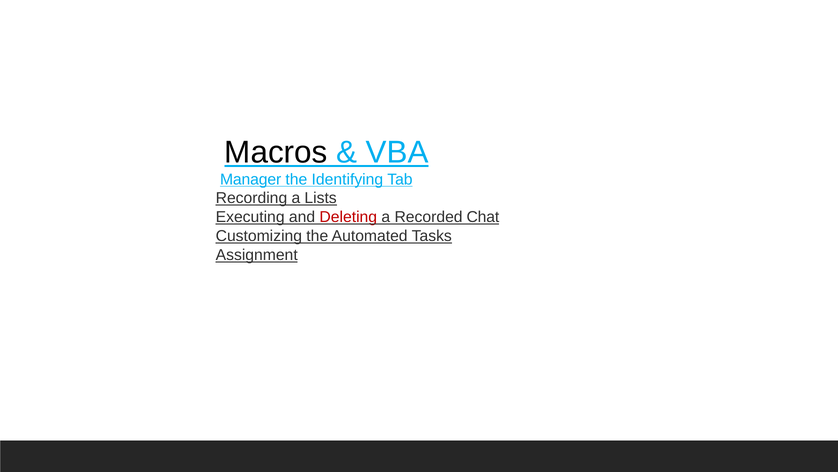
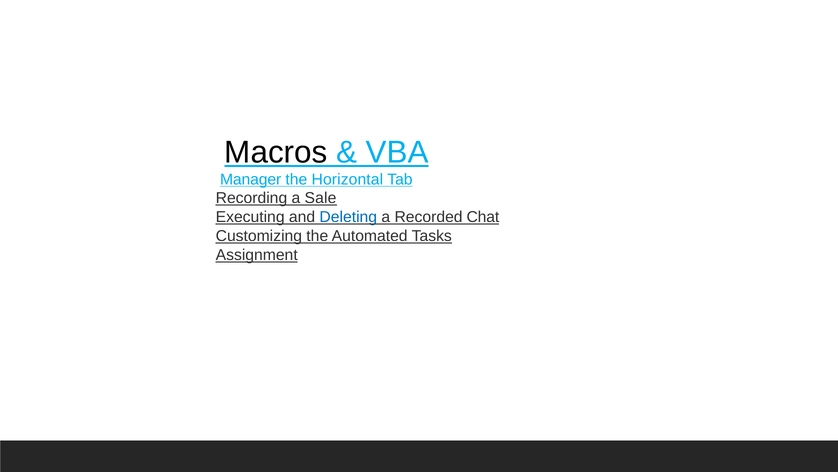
Identifying: Identifying -> Horizontal (347, 179)
Lists: Lists -> Sale (320, 198)
Deleting colour: red -> blue (348, 217)
